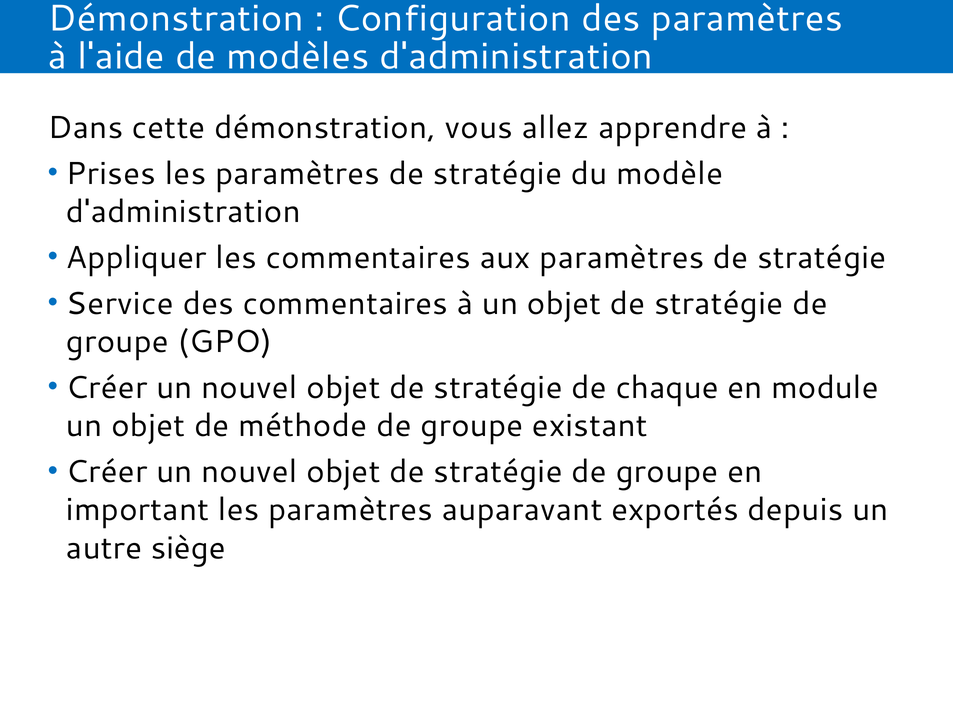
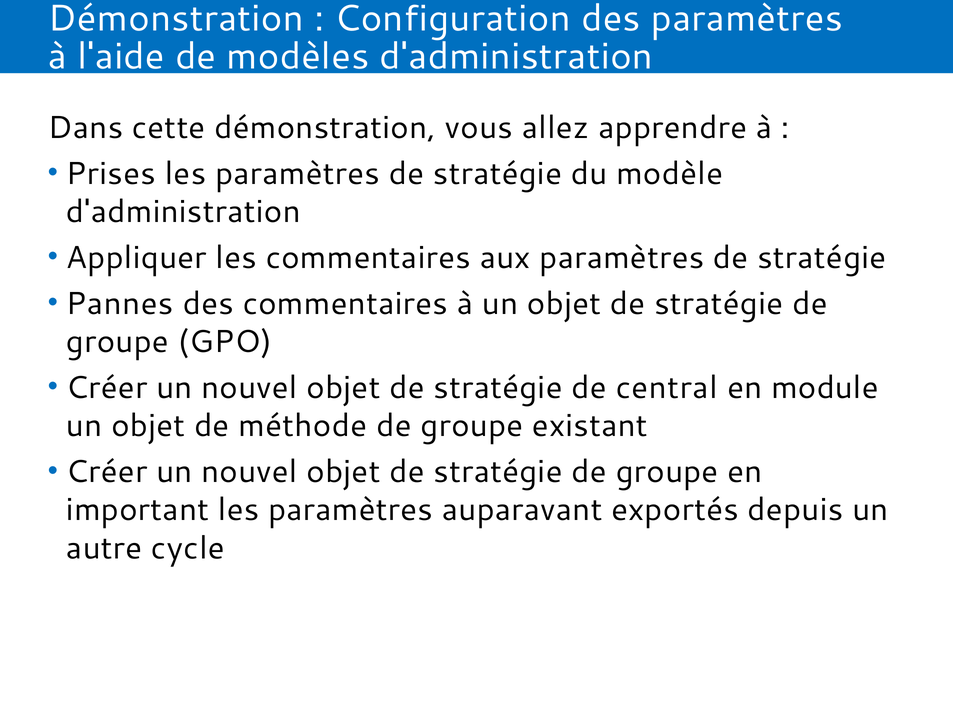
Service: Service -> Pannes (120, 304)
chaque: chaque -> central (667, 388)
siège: siège -> cycle (188, 549)
